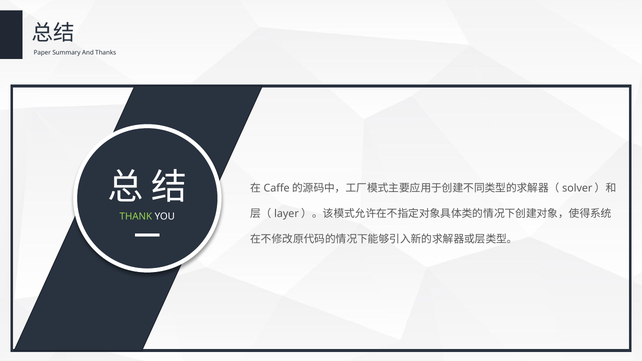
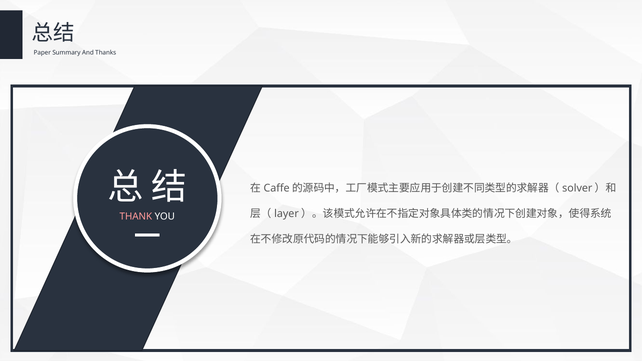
THANK colour: light green -> pink (136, 217)
